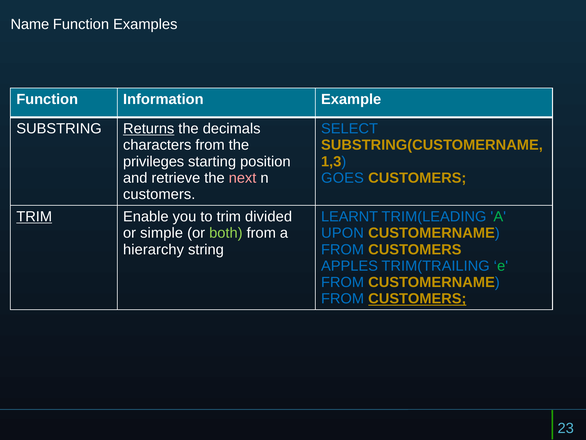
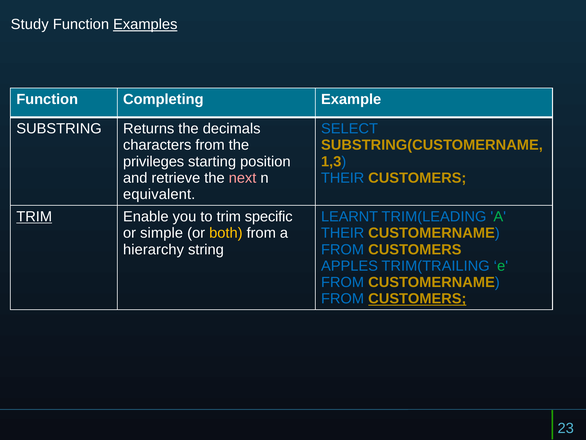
Name: Name -> Study (30, 24)
Examples underline: none -> present (145, 24)
Information: Information -> Completing (163, 99)
Returns underline: present -> none (149, 129)
GOES: GOES -> THEIR (343, 178)
customers: customers -> equivalent (159, 194)
divided: divided -> specific (269, 216)
both colour: light green -> yellow (226, 233)
UPON: UPON -> THEIR (343, 233)
